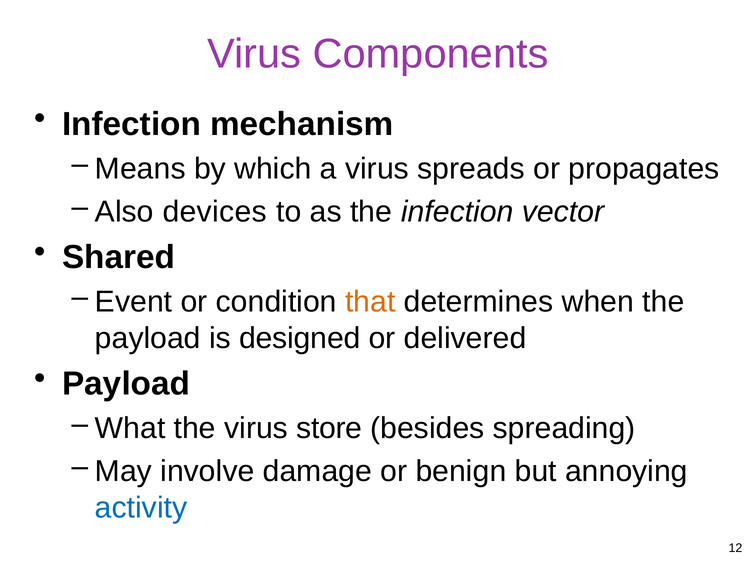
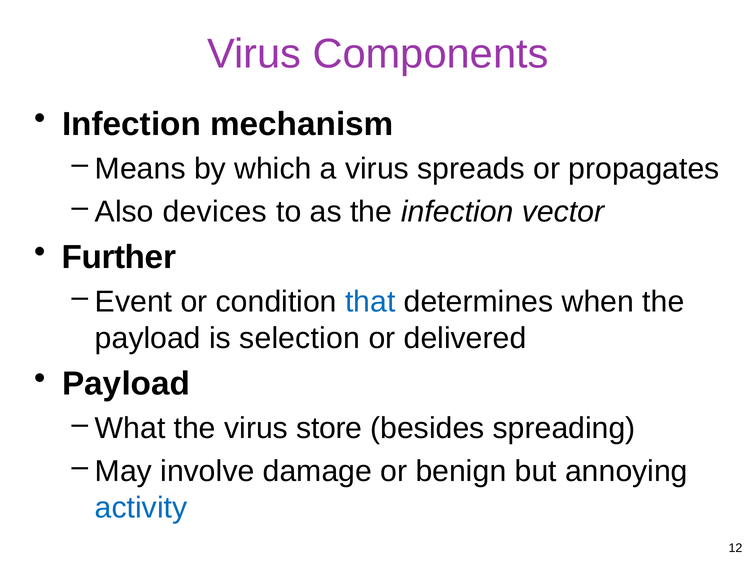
Shared: Shared -> Further (119, 258)
that colour: orange -> blue (370, 302)
designed: designed -> selection (300, 338)
